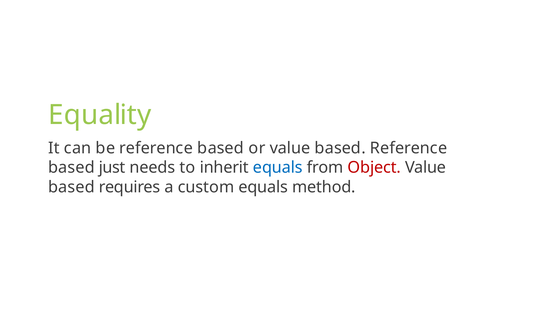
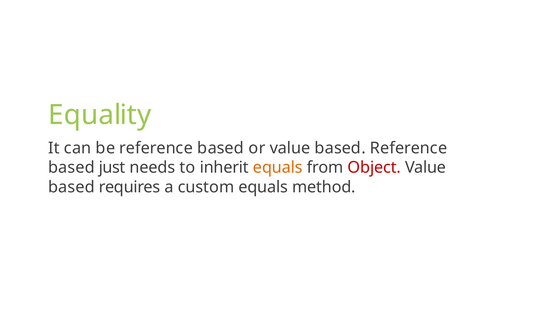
equals colour: blue -> orange (278, 167)
